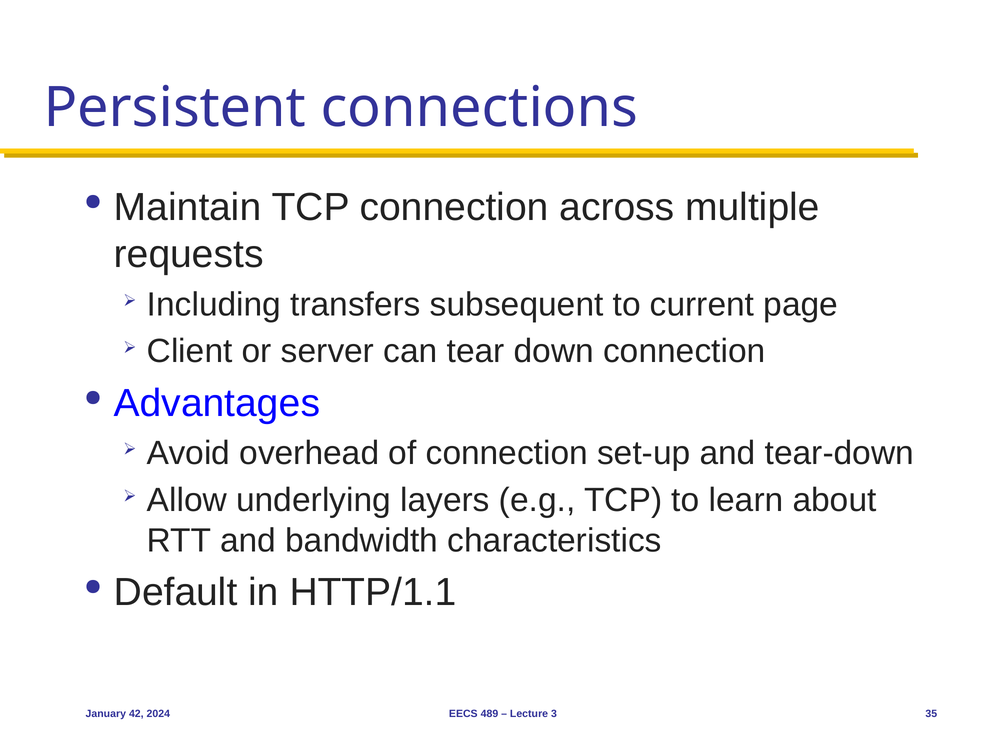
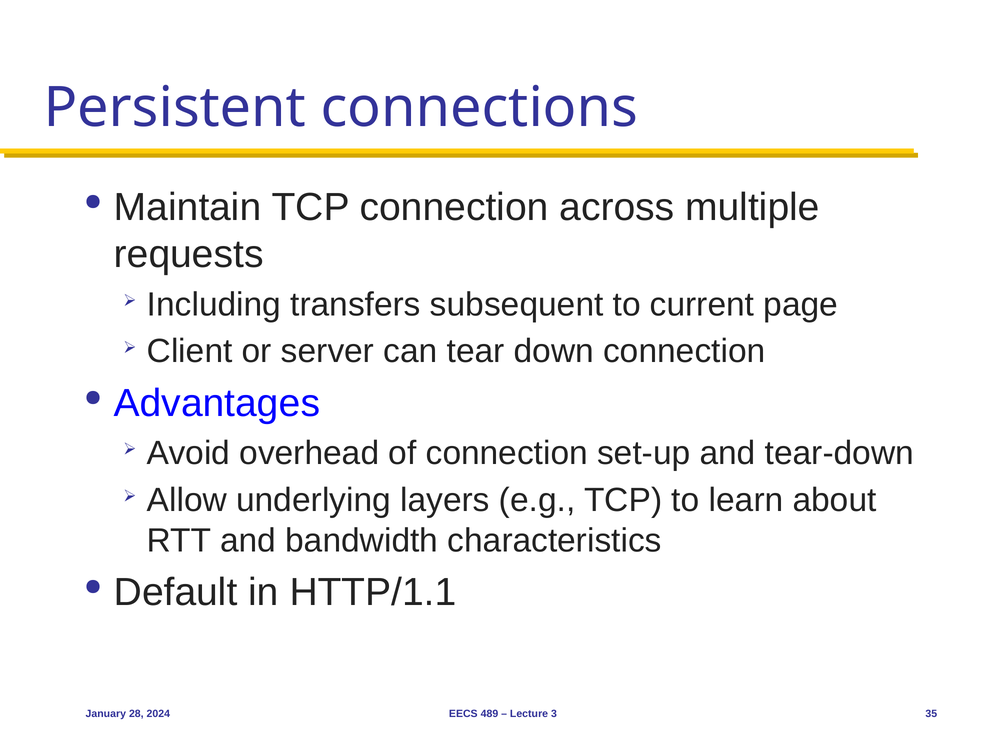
42: 42 -> 28 (136, 713)
